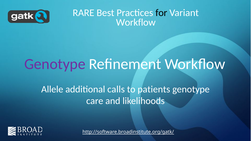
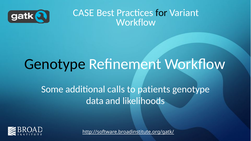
RARE: RARE -> CASE (83, 13)
Genotype colour: purple -> black (55, 64)
Allele: Allele -> Some (52, 89)
care: care -> data (95, 101)
